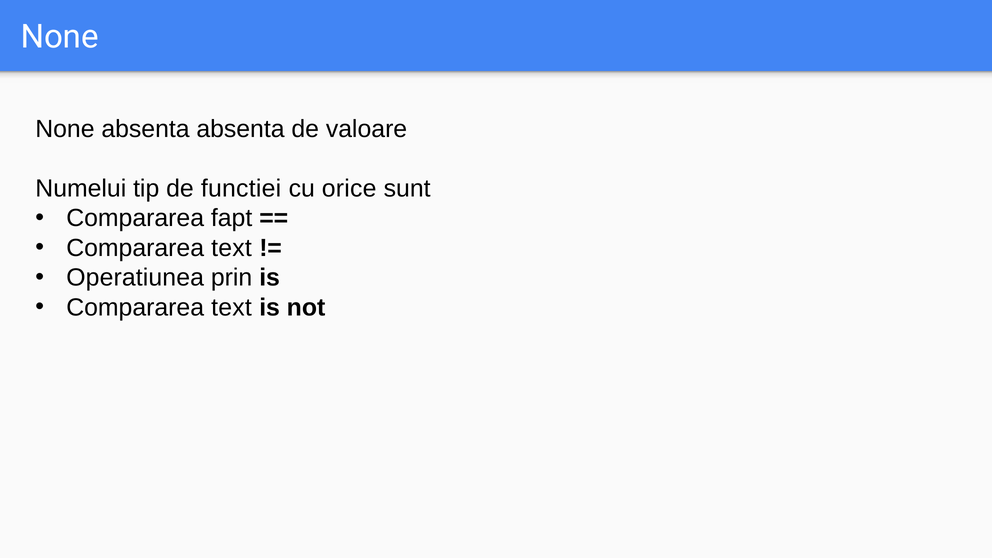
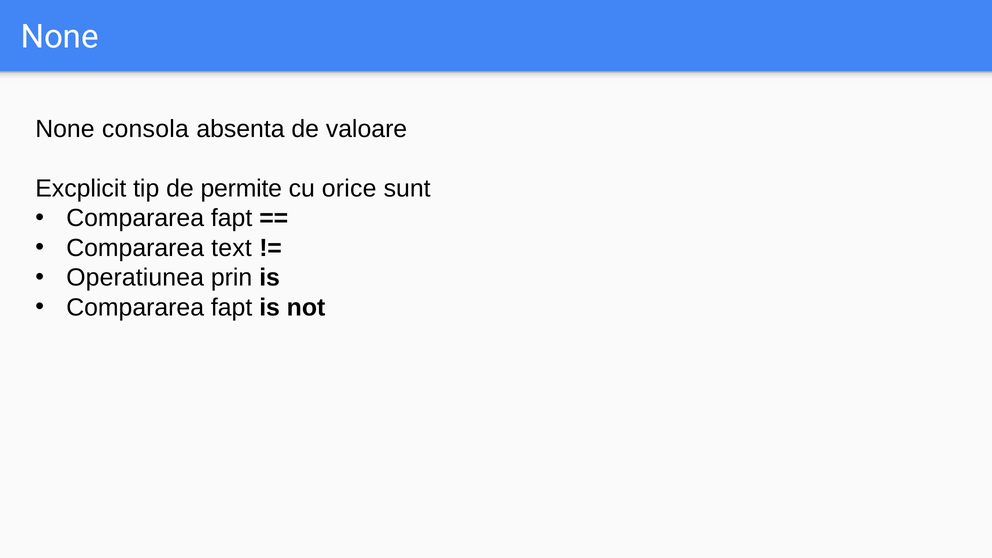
None absenta: absenta -> consola (145, 129)
Numelui: Numelui -> Excplicit (81, 188)
functiei: functiei -> permite (241, 188)
text: text -> fapt (232, 307)
